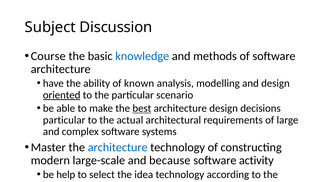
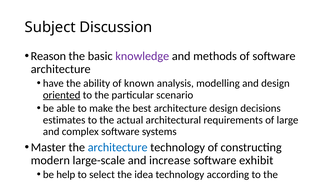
Course: Course -> Reason (48, 56)
knowledge colour: blue -> purple (142, 56)
best underline: present -> none (142, 108)
particular: particular -> estimates (64, 120)
because: because -> increase (170, 161)
activity: activity -> exhibit (256, 161)
